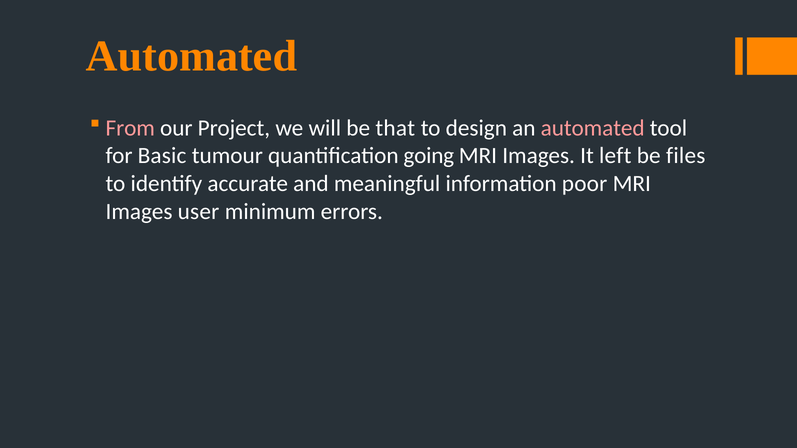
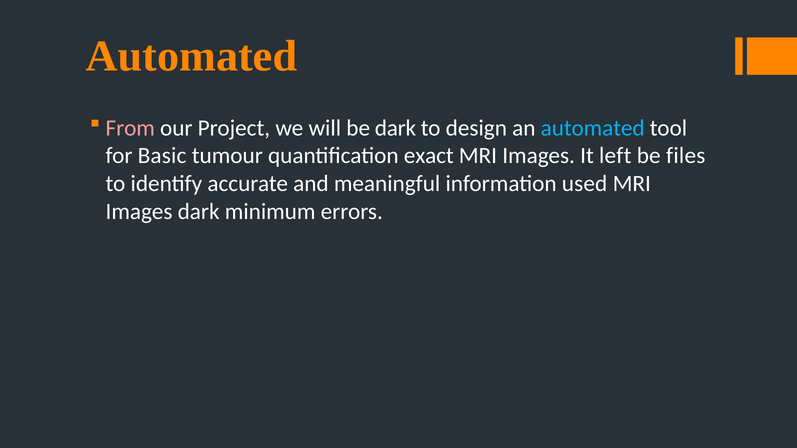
be that: that -> dark (395, 128)
automated colour: pink -> light blue (593, 128)
going: going -> exact (429, 156)
poor: poor -> used (585, 184)
Images user: user -> dark (199, 212)
